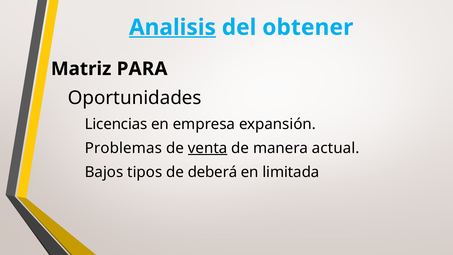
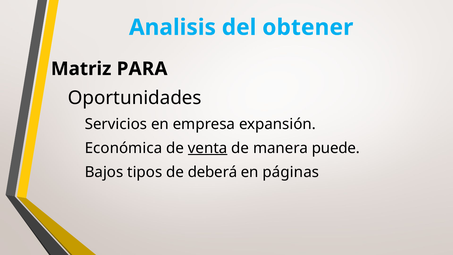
Analisis underline: present -> none (172, 27)
Licencias: Licencias -> Servicios (116, 124)
Problemas: Problemas -> Económica (123, 148)
actual: actual -> puede (336, 148)
limitada: limitada -> páginas (291, 172)
